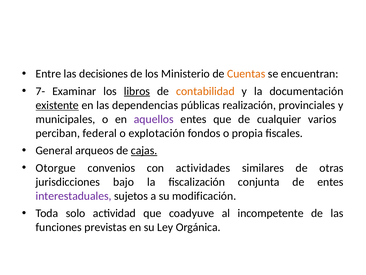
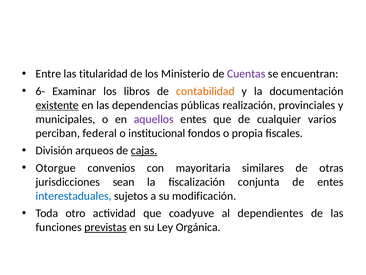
decisiones: decisiones -> titularidad (104, 74)
Cuentas colour: orange -> purple (246, 74)
7-: 7- -> 6- (40, 91)
libros underline: present -> none (137, 91)
explotación: explotación -> institucional (157, 133)
General: General -> División (54, 150)
actividades: actividades -> mayoritaria (203, 168)
bajo: bajo -> sean (124, 182)
interestaduales colour: purple -> blue (74, 196)
solo: solo -> otro (76, 213)
incompetente: incompetente -> dependientes (271, 213)
previstas underline: none -> present (106, 227)
